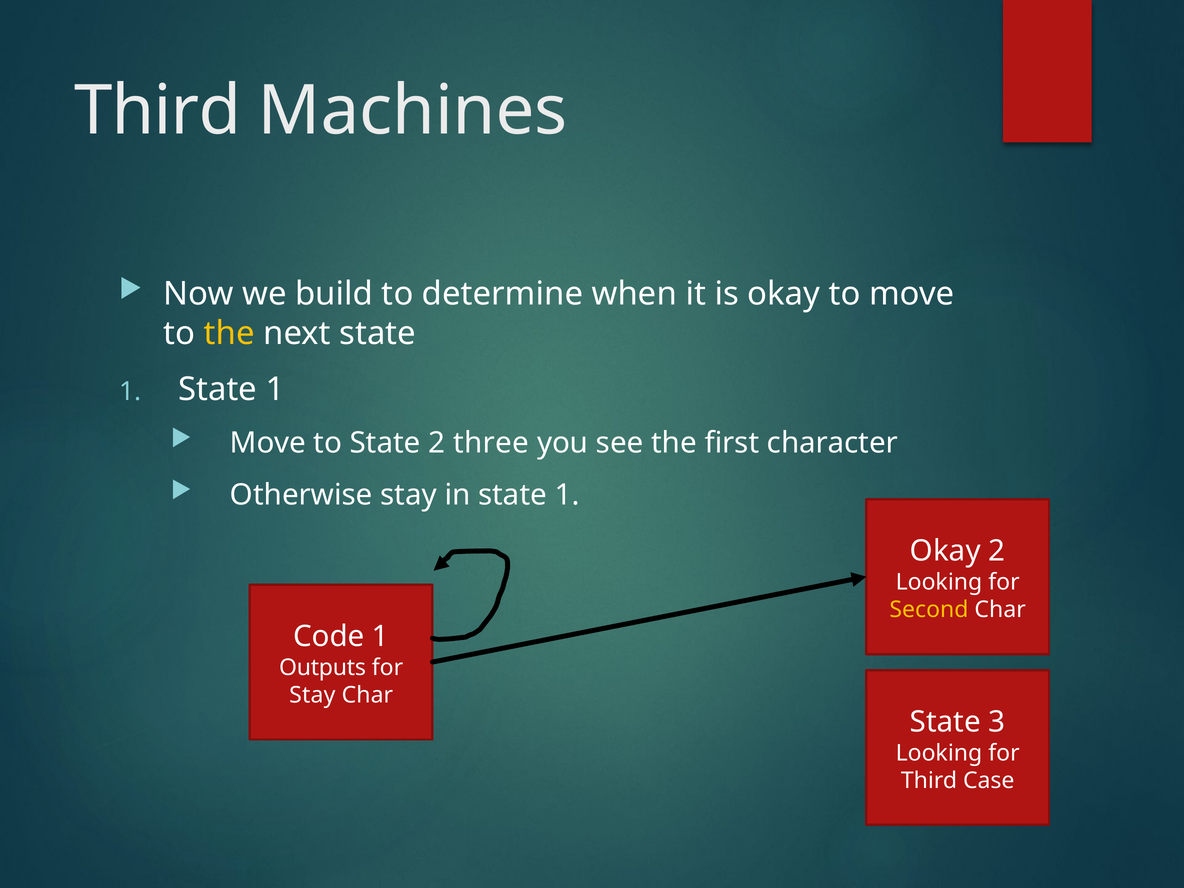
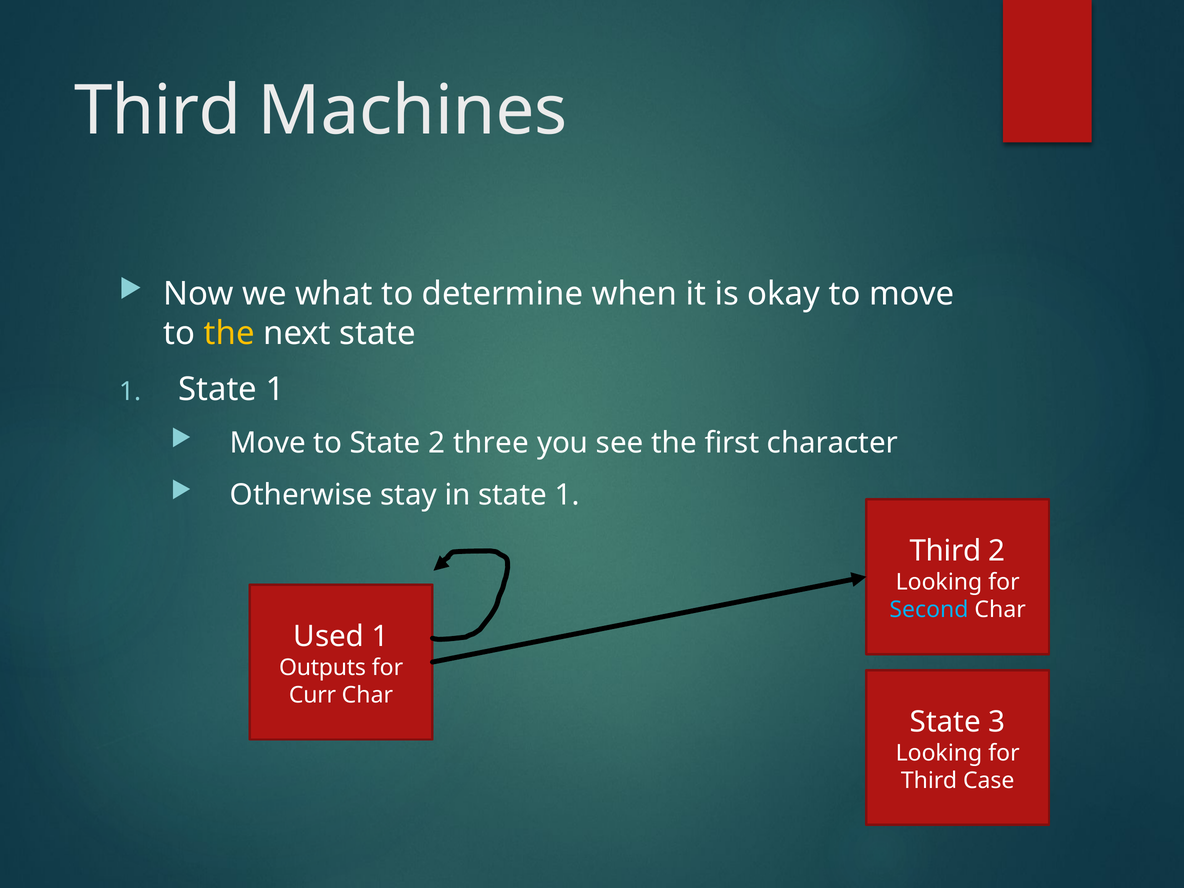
build: build -> what (334, 294)
Okay: Okay -> Third (945, 551)
Second colour: yellow -> light blue (929, 610)
Code: Code -> Used (329, 636)
Stay: Stay -> Curr (313, 695)
